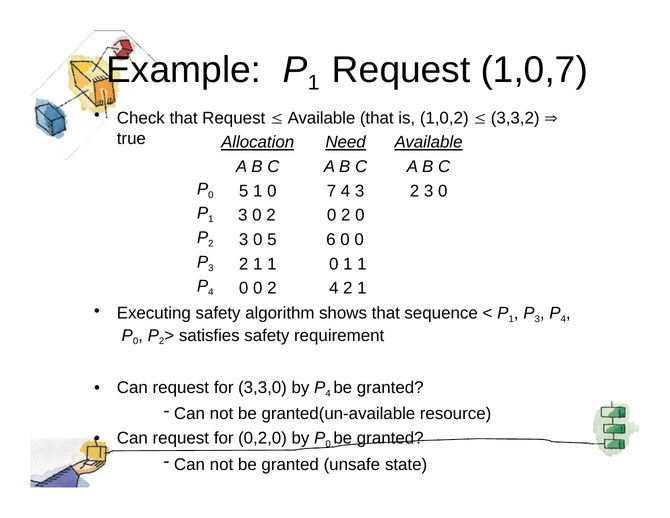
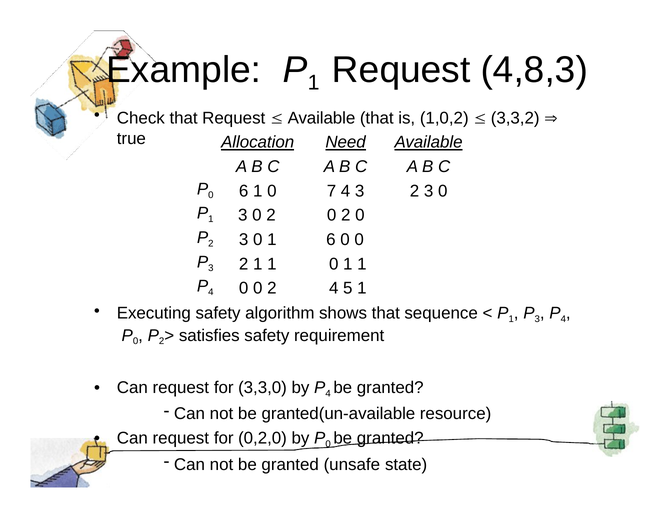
1,0,7: 1,0,7 -> 4,8,3 (534, 70)
5: 5 -> 6 (244, 191)
3 0 5: 5 -> 1 (272, 240)
4 2: 2 -> 5 (348, 288)
